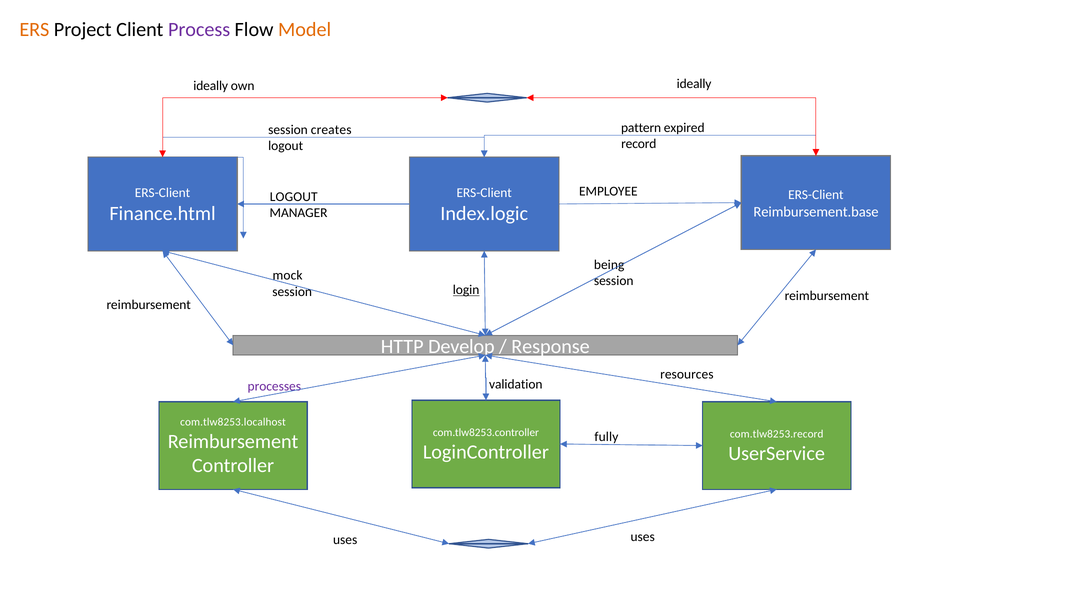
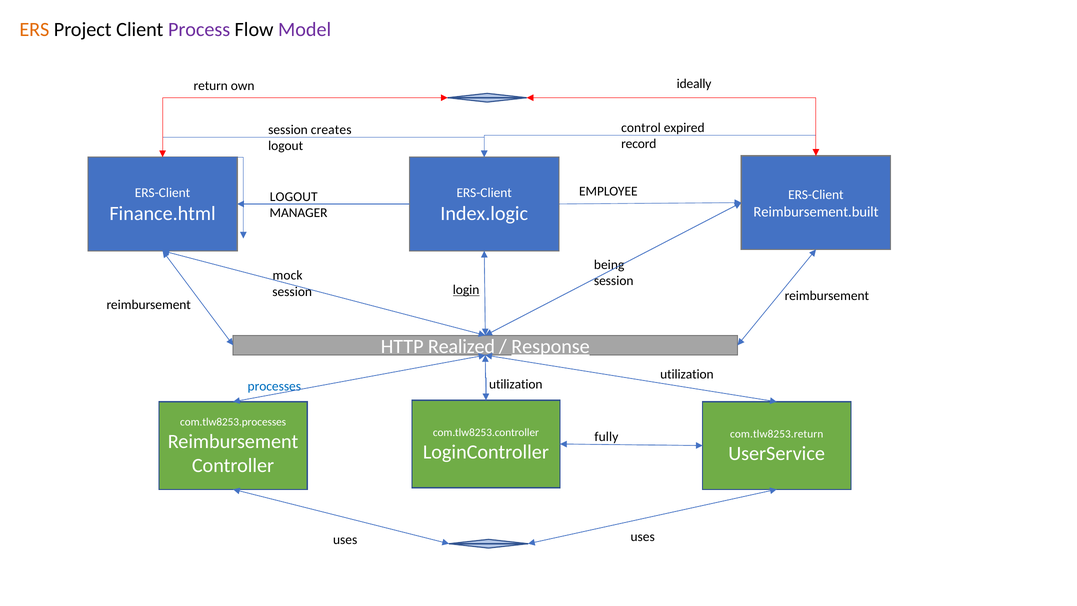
Model colour: orange -> purple (305, 29)
ideally: ideally -> return (211, 86)
pattern: pattern -> control (641, 128)
Reimbursement.base: Reimbursement.base -> Reimbursement.built (816, 212)
Develop: Develop -> Realized (461, 347)
Response underline: none -> present (551, 347)
resources: resources -> utilization (687, 374)
validation: validation -> utilization (516, 384)
processes colour: purple -> blue (274, 386)
com.tlw8253.localhost: com.tlw8253.localhost -> com.tlw8253.processes (233, 422)
com.tlw8253.record: com.tlw8253.record -> com.tlw8253.return (777, 434)
